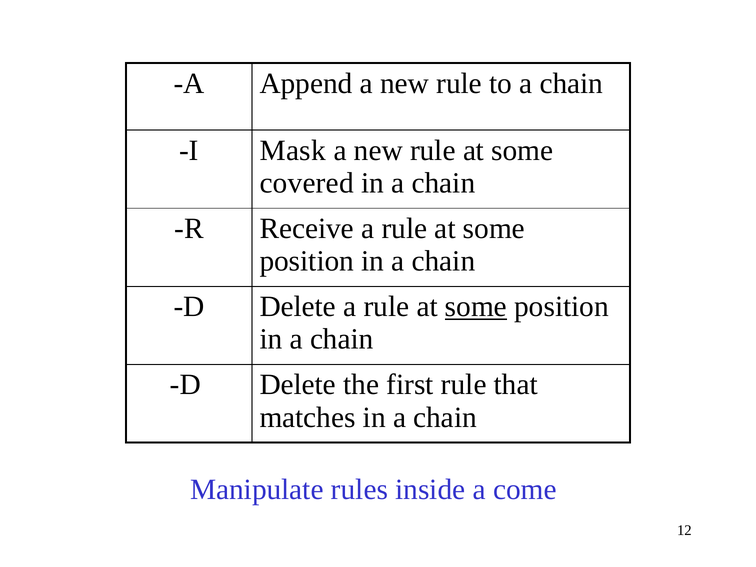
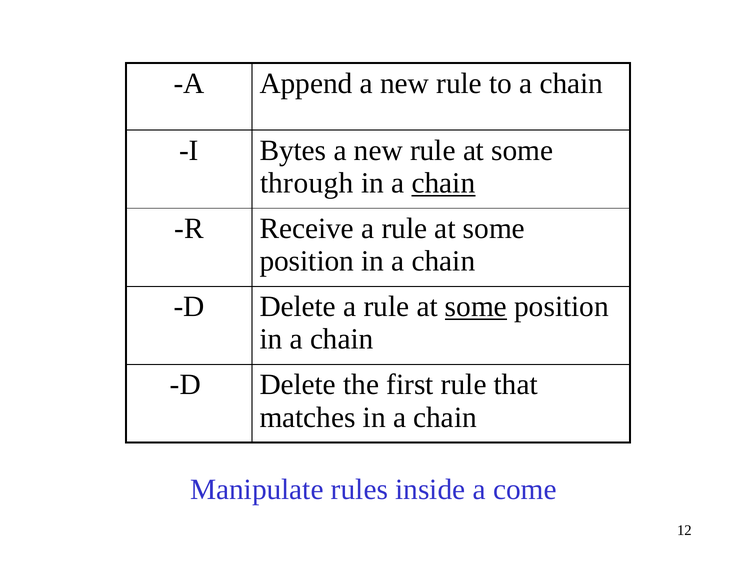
Mask: Mask -> Bytes (293, 150)
covered: covered -> through (307, 183)
chain underline: none -> present (444, 183)
